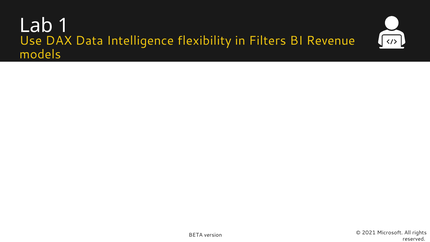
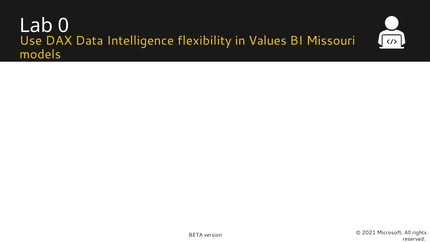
1: 1 -> 0 (64, 26)
Filters: Filters -> Values (268, 41)
Revenue: Revenue -> Missouri (331, 41)
